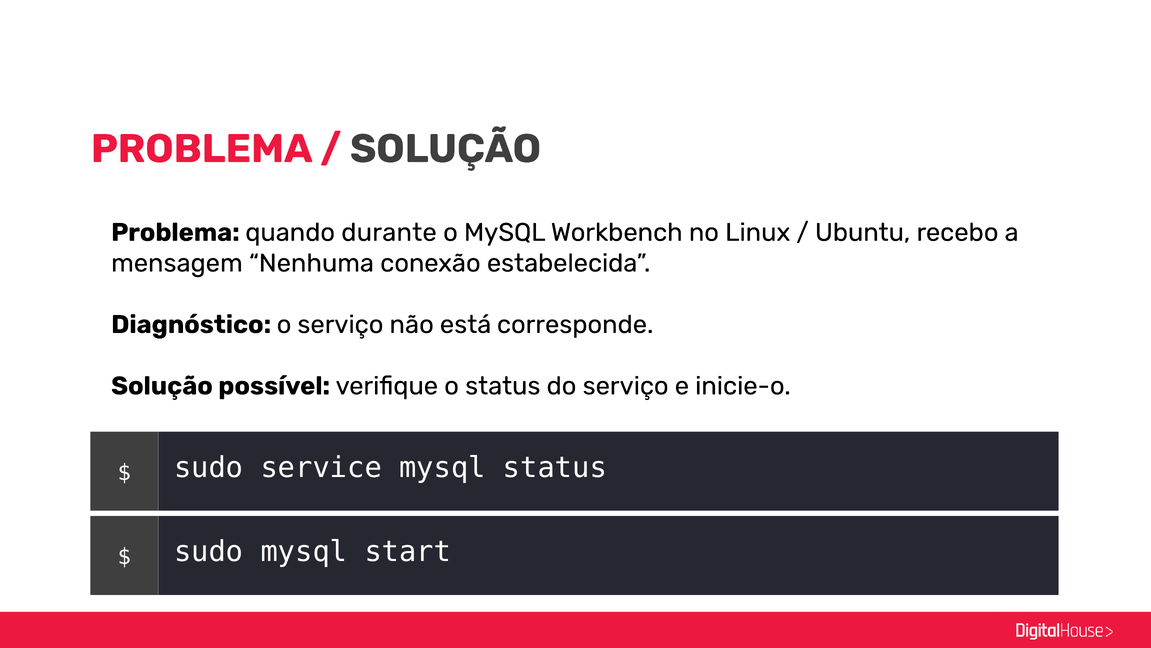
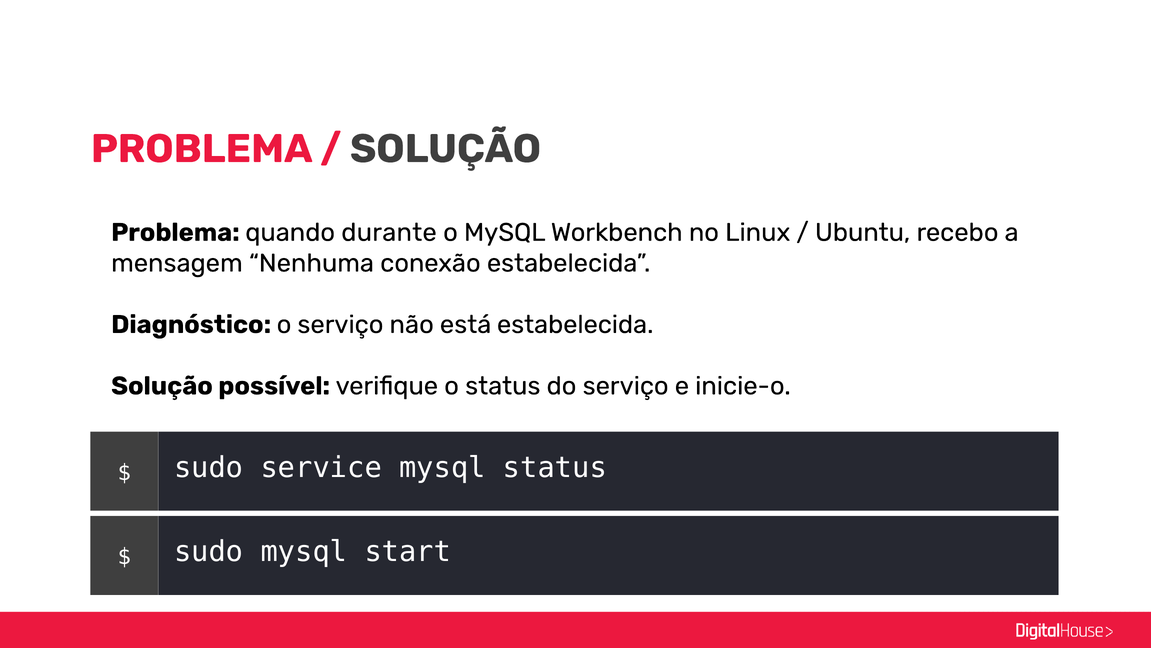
está corresponde: corresponde -> estabelecida (575, 324)
